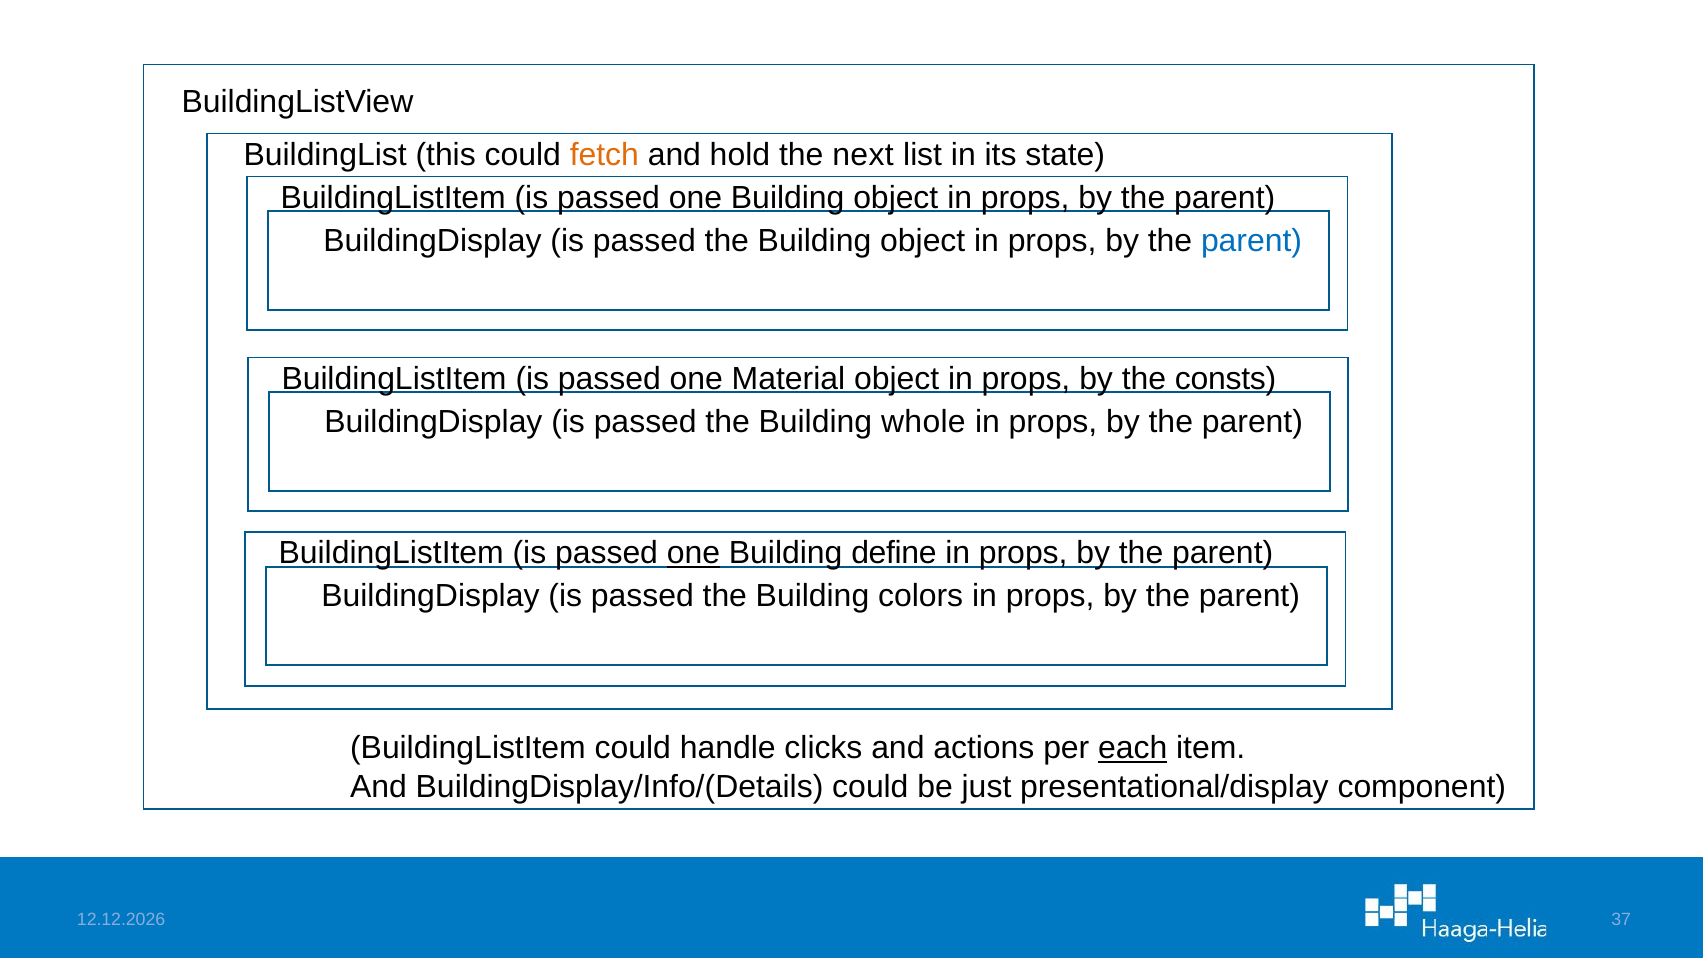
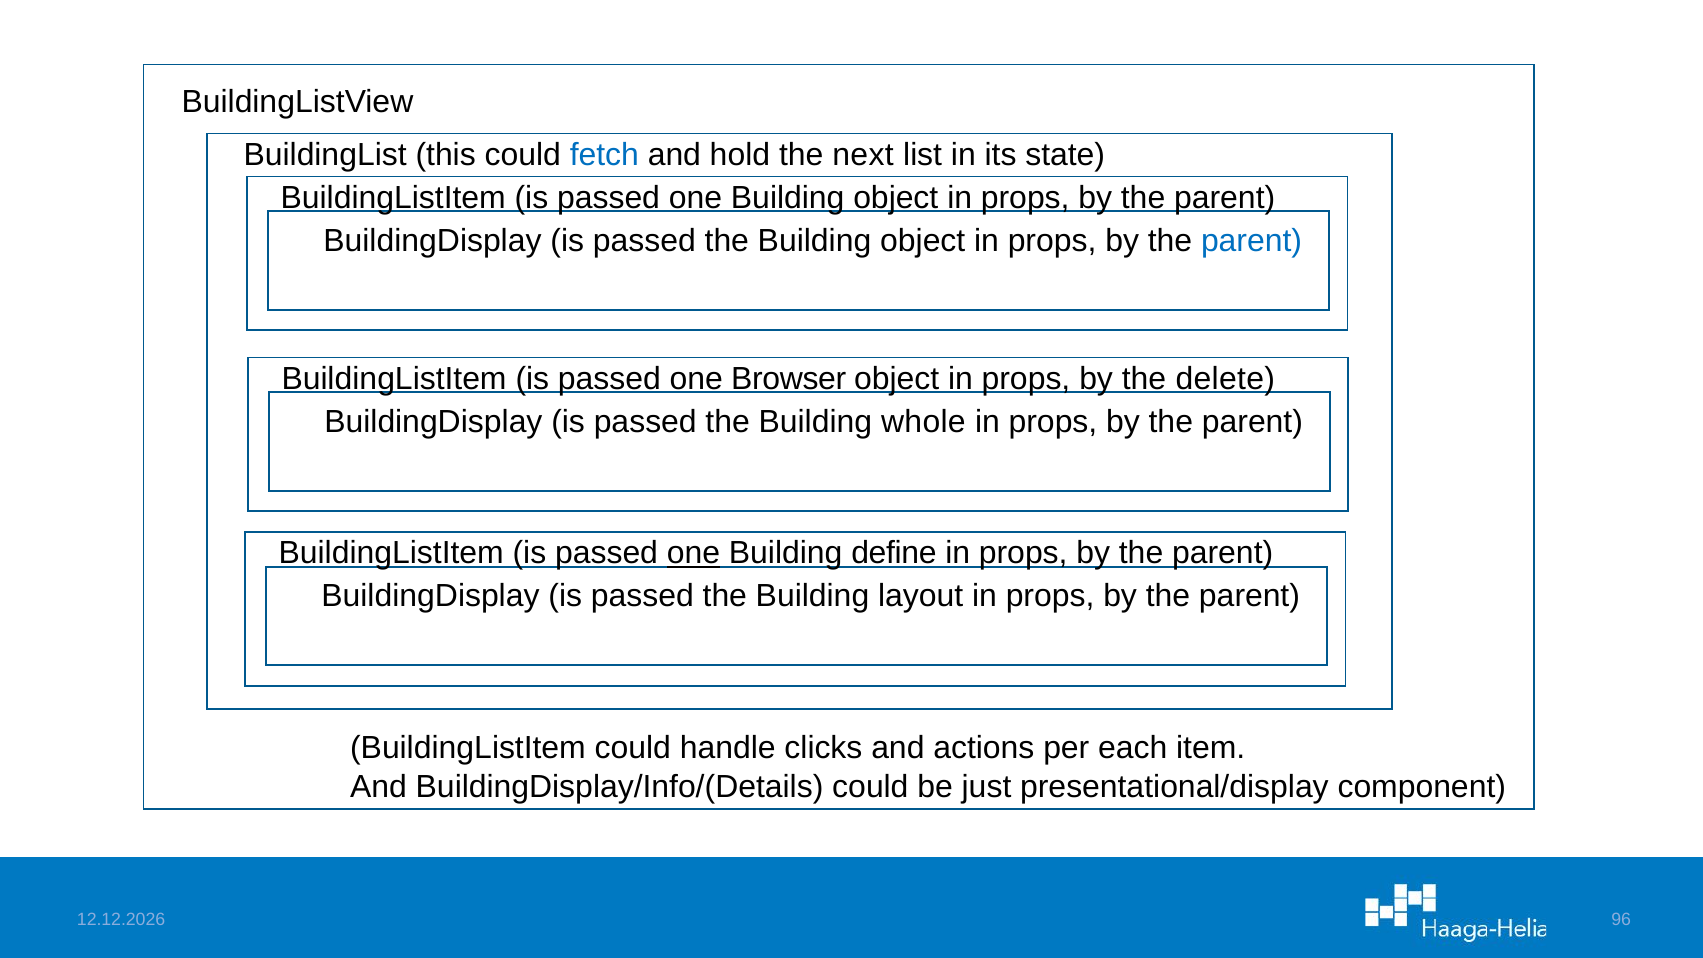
fetch colour: orange -> blue (604, 155)
Material: Material -> Browser (789, 379)
consts: consts -> delete (1225, 379)
colors: colors -> layout (921, 596)
each underline: present -> none (1133, 748)
37: 37 -> 96 (1621, 920)
